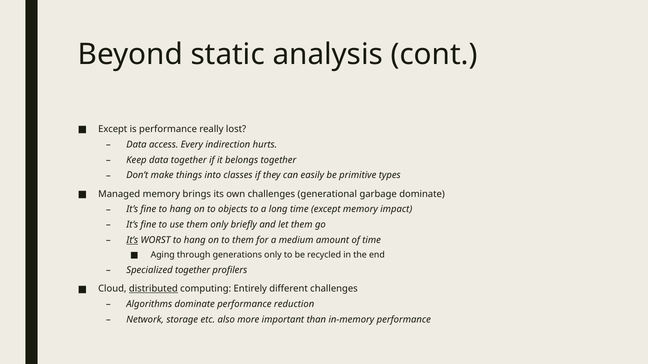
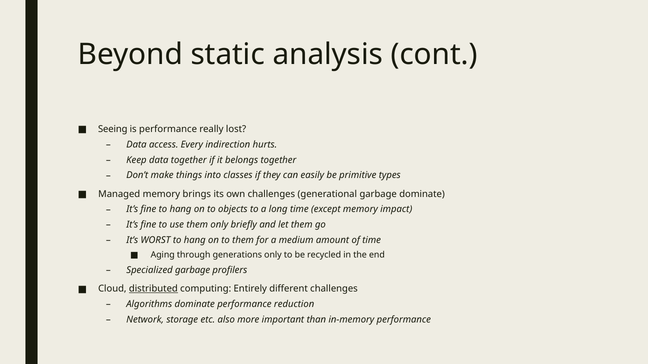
Except: Except -> Seeing (113, 129)
It’s underline: present -> none (132, 240)
Specialized together: together -> garbage (193, 270)
